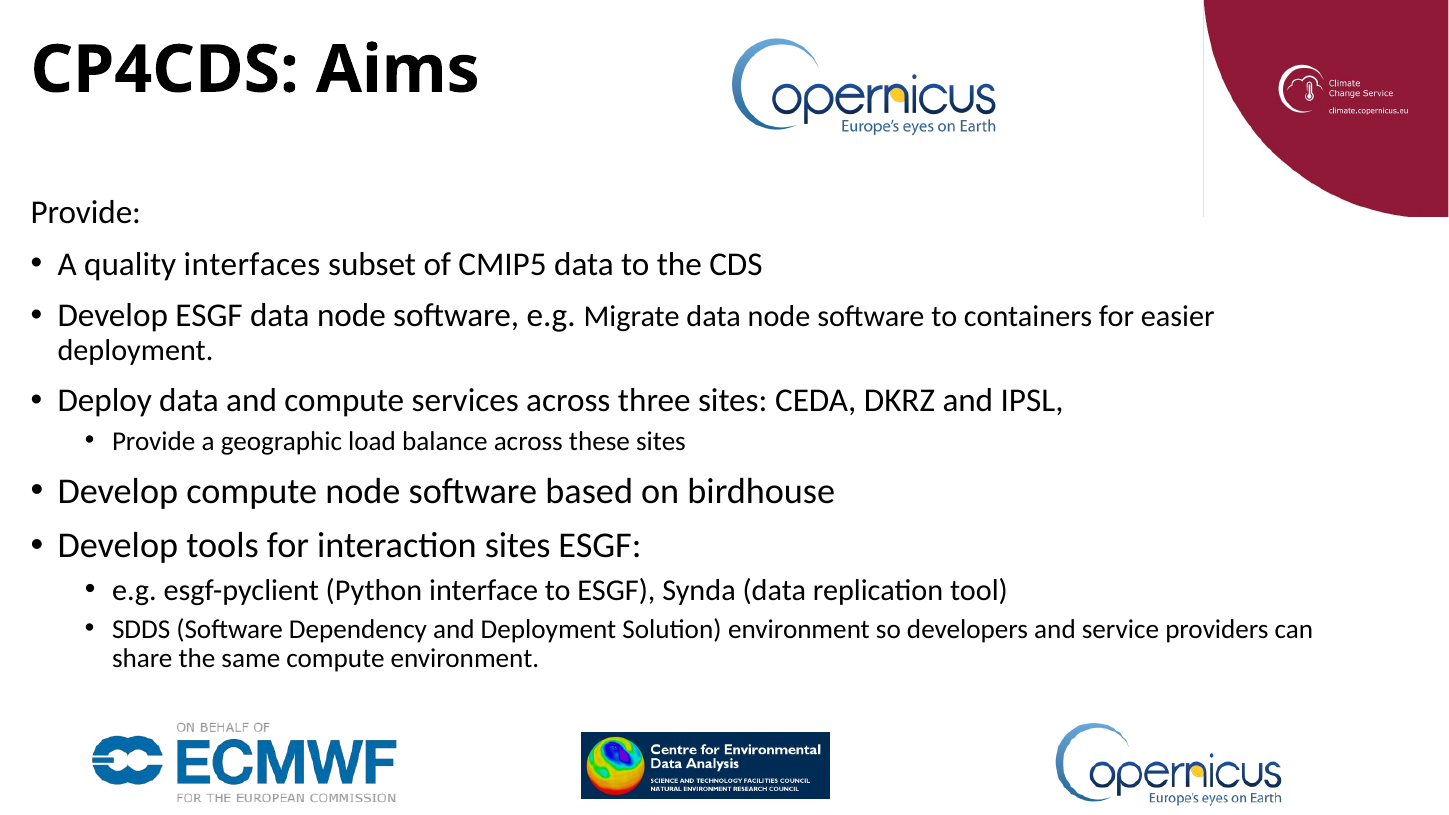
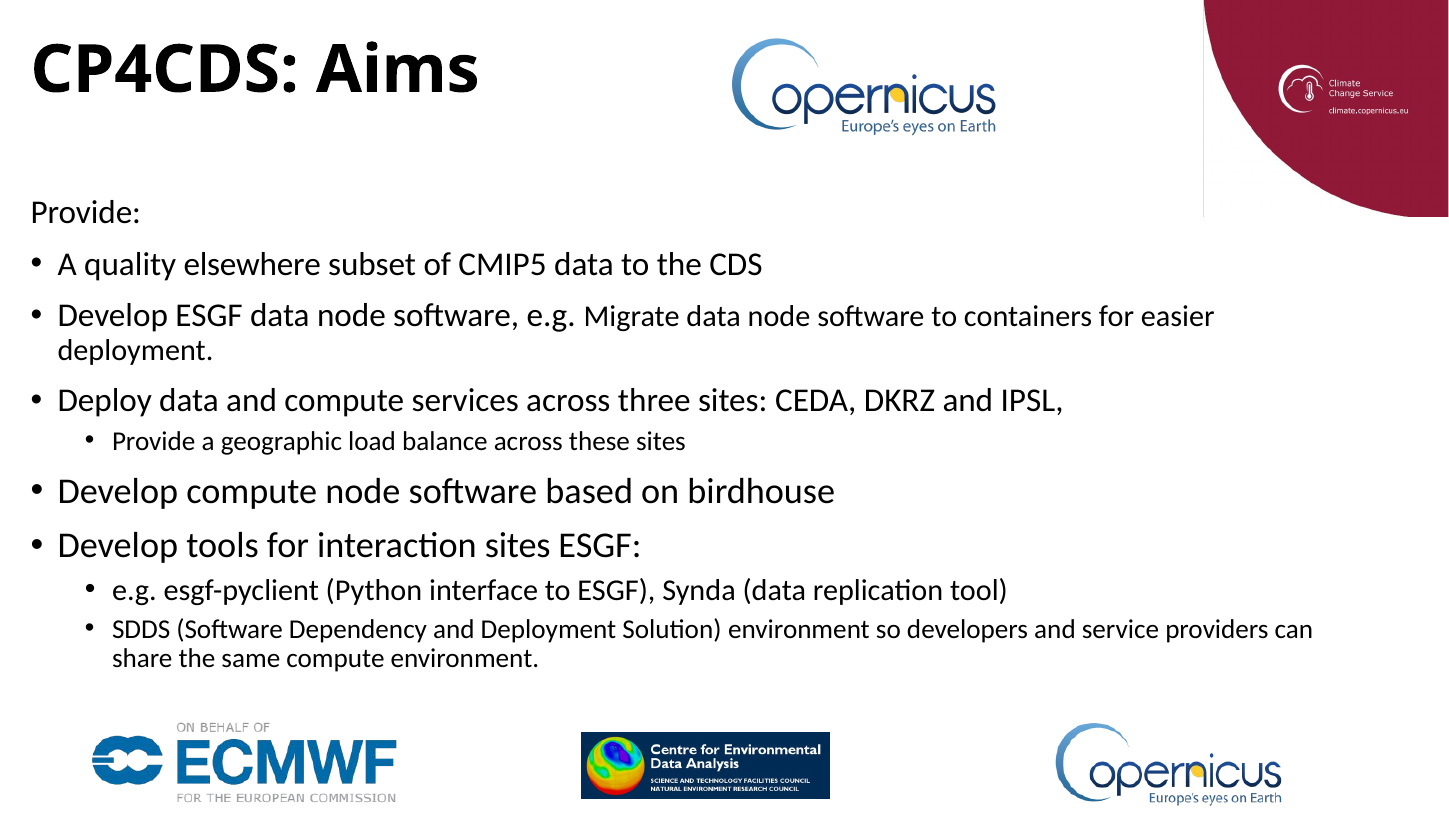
interfaces: interfaces -> elsewhere (252, 264)
